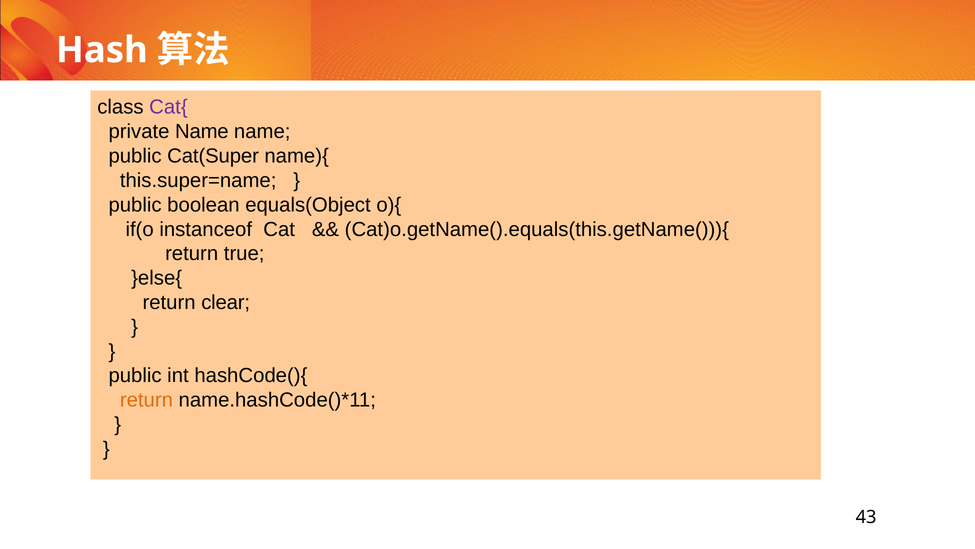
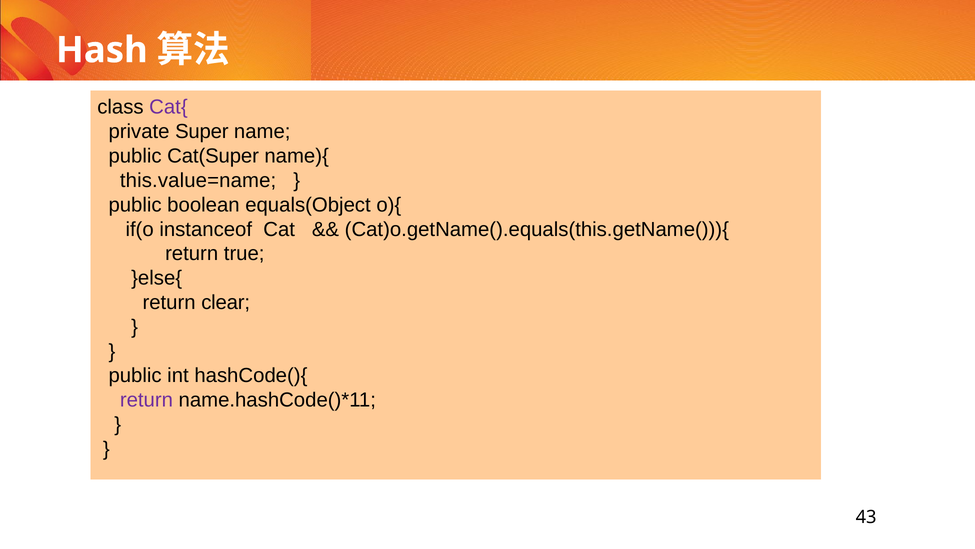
private Name: Name -> Super (202, 132)
this.super=name: this.super=name -> this.value=name (198, 180)
return colour: orange -> purple (146, 400)
